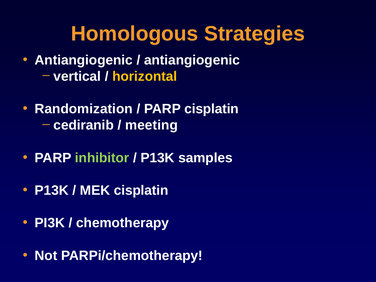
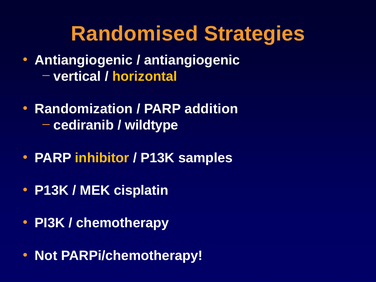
Homologous: Homologous -> Randomised (134, 34)
PARP cisplatin: cisplatin -> addition (211, 109)
meeting: meeting -> wildtype (152, 125)
inhibitor colour: light green -> yellow (102, 158)
